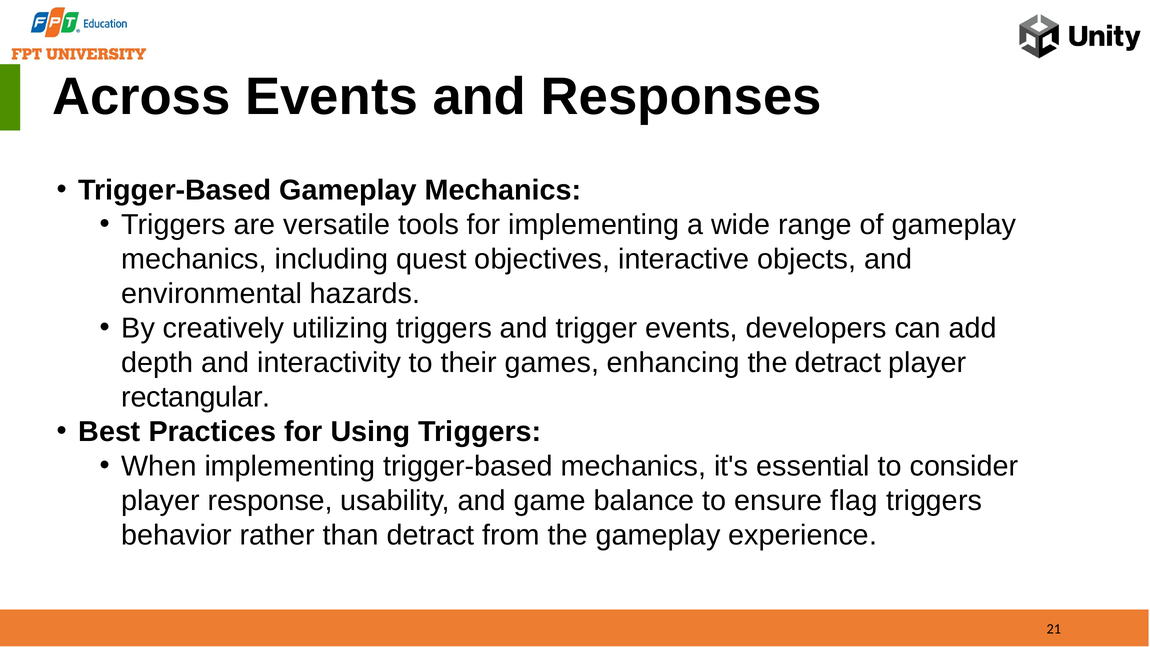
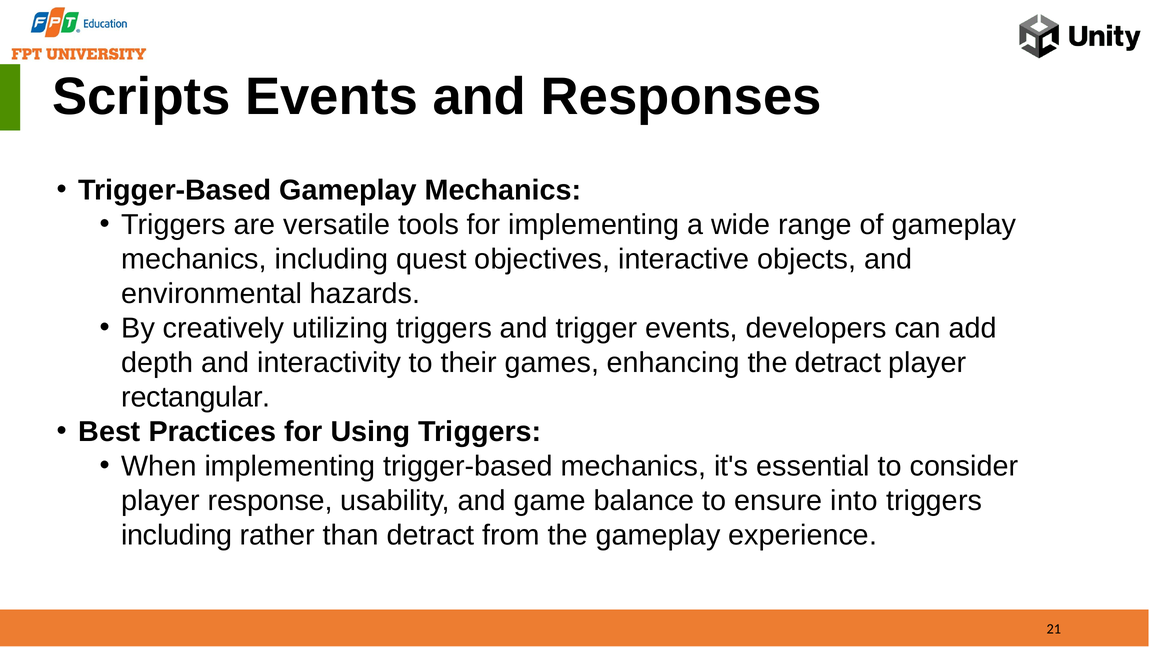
Across: Across -> Scripts (141, 97)
flag: flag -> into (854, 501)
behavior: behavior -> including (177, 535)
